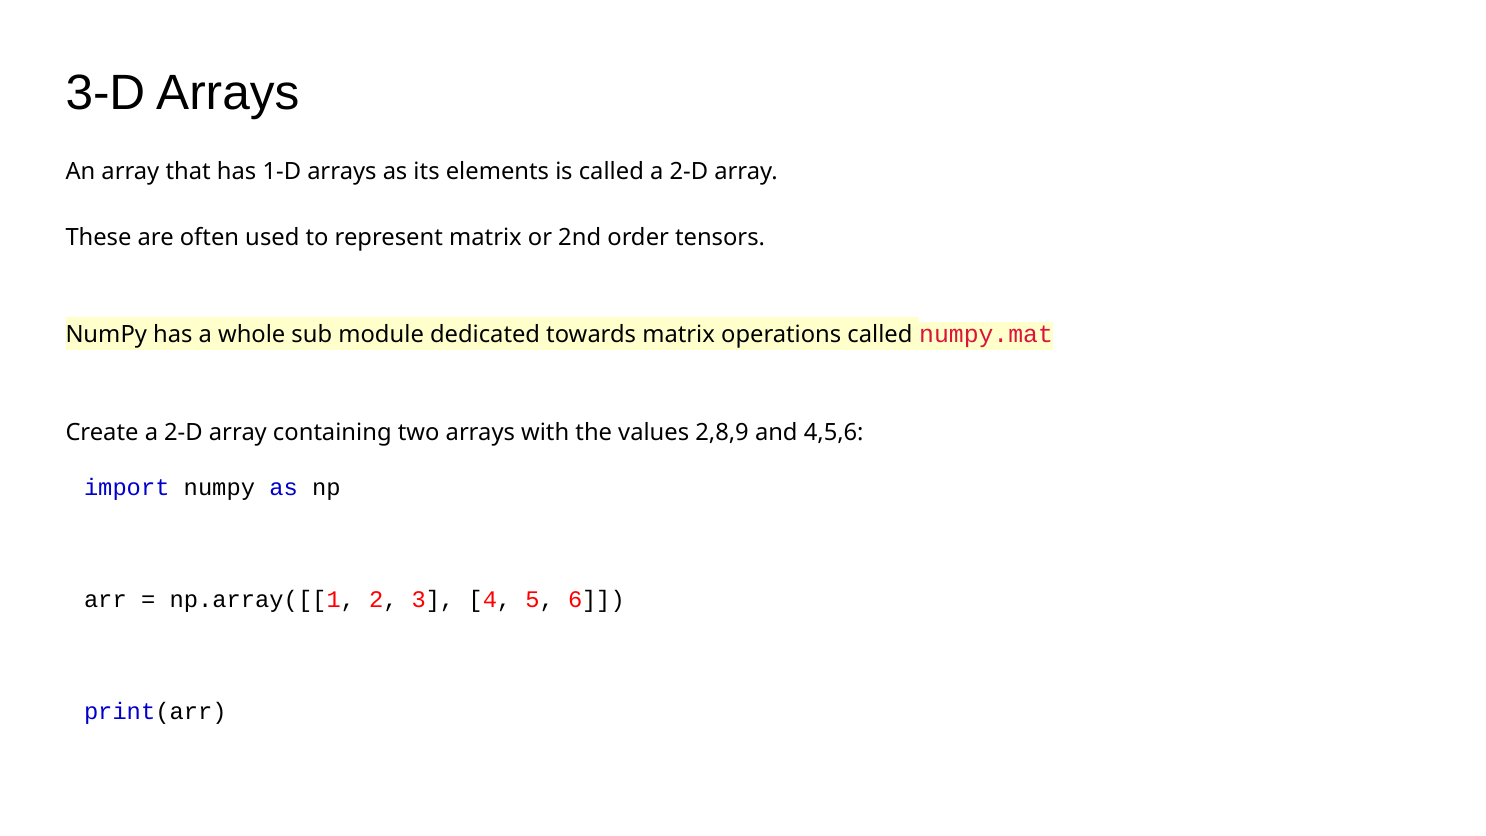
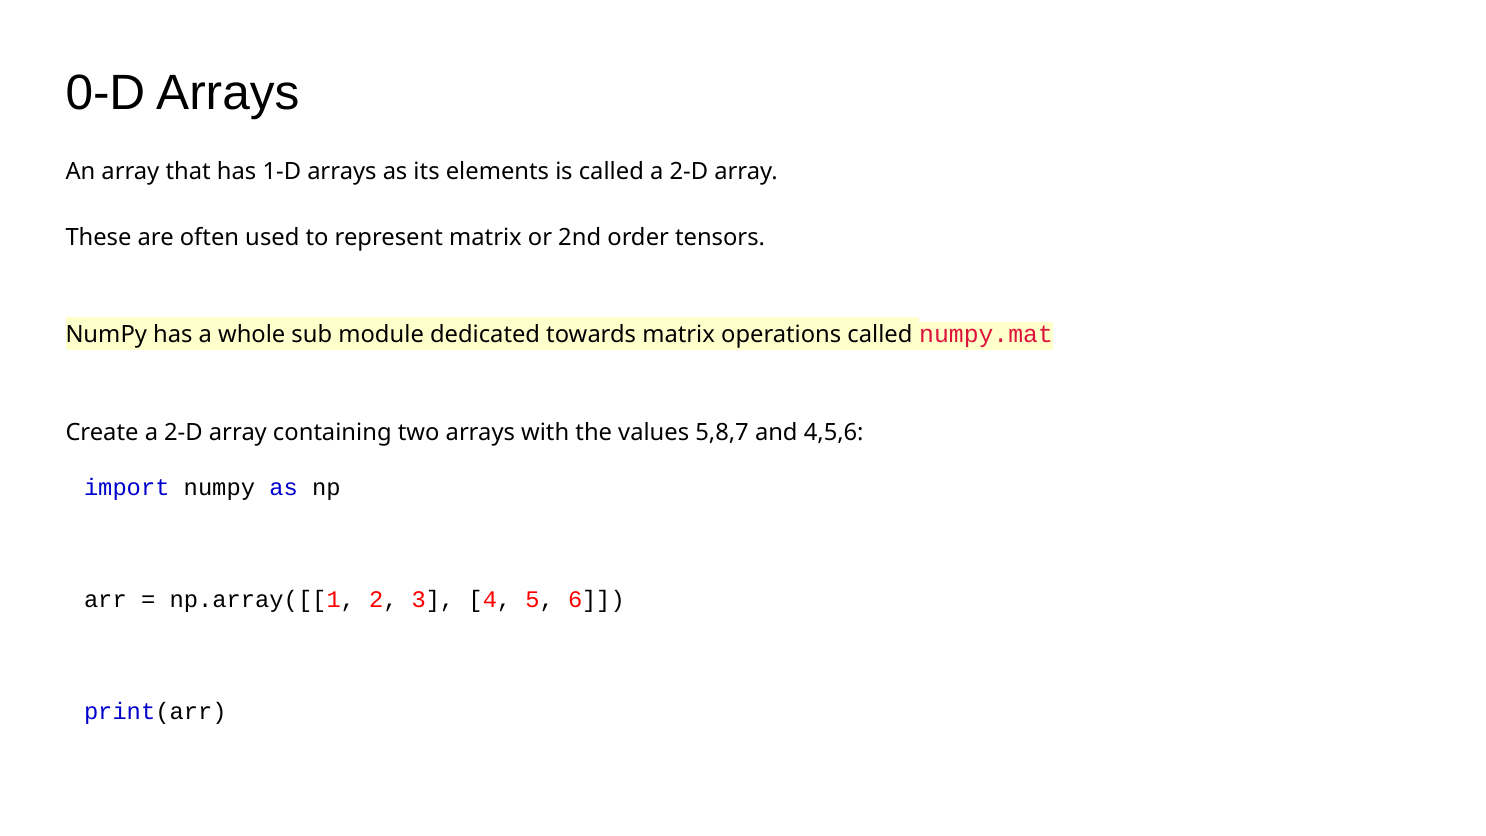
3-D: 3-D -> 0-D (105, 93)
2,8,9: 2,8,9 -> 5,8,7 (722, 432)
